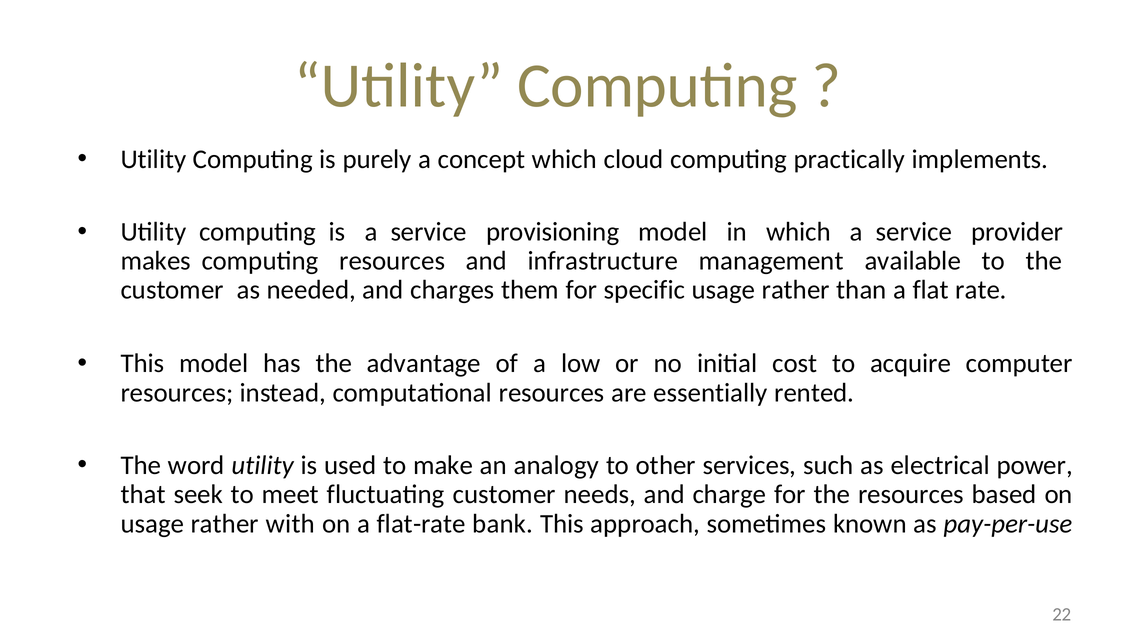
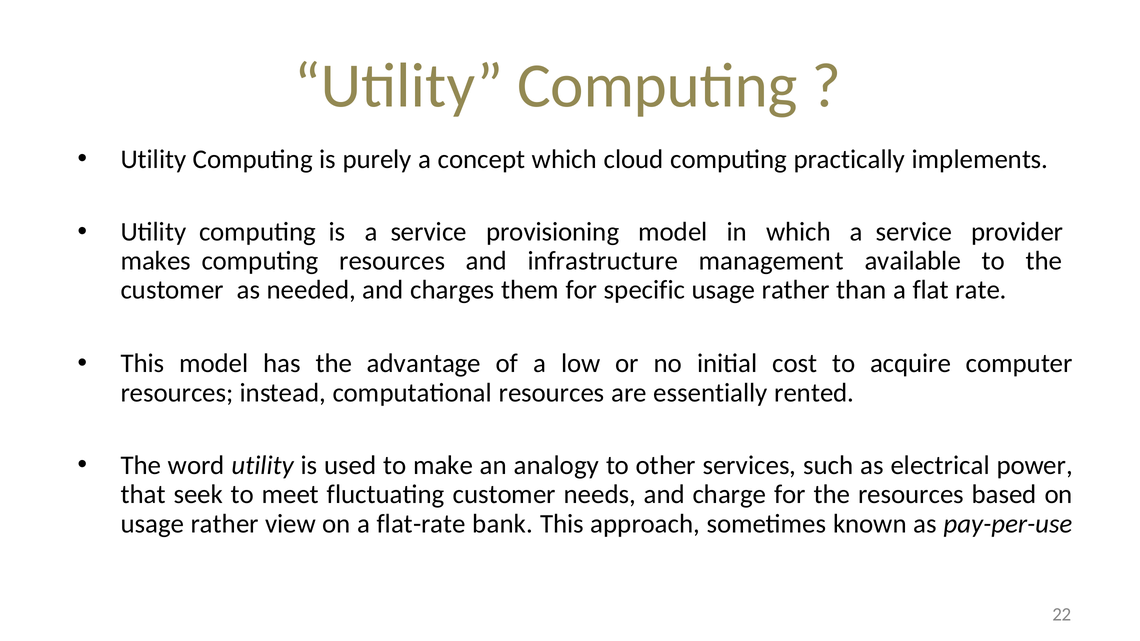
with: with -> view (291, 524)
